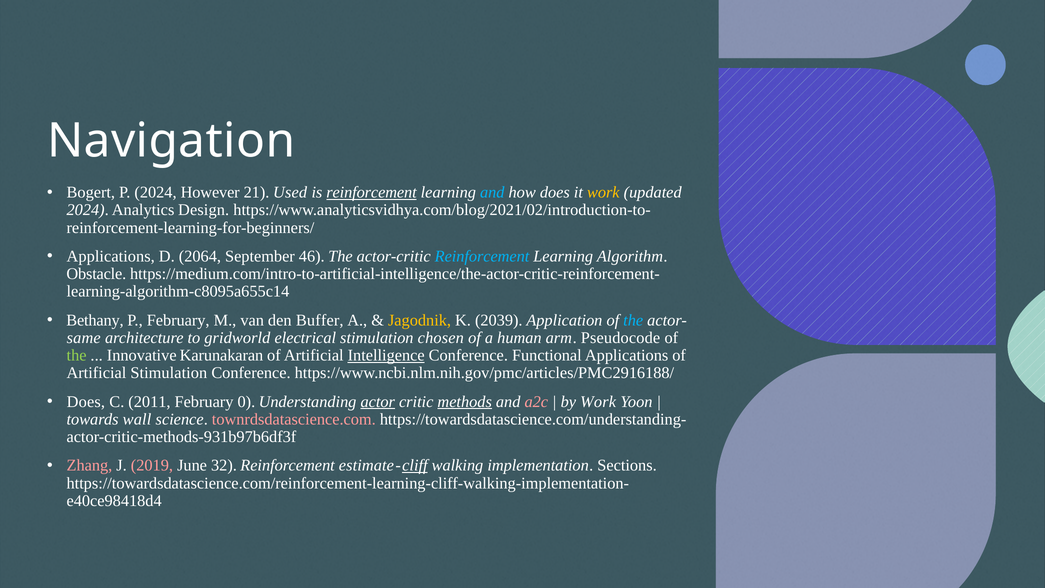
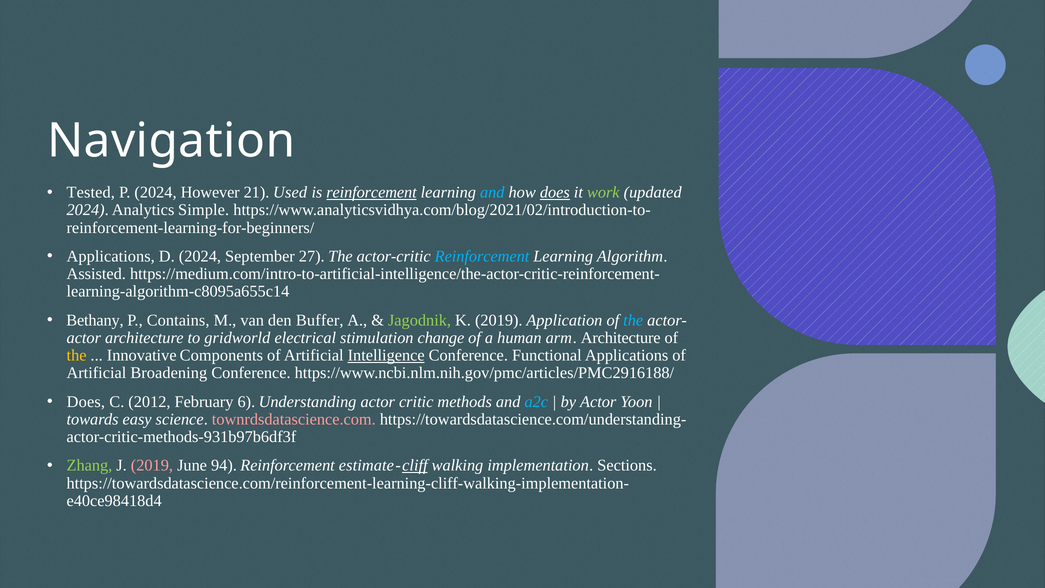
Bogert: Bogert -> Tested (91, 192)
does underline: none -> present (555, 192)
work colour: yellow -> light green (603, 192)
Design: Design -> Simple (204, 210)
D 2064: 2064 -> 2024 (200, 256)
46: 46 -> 27 (312, 256)
Obstacle: Obstacle -> Assisted (96, 274)
P February: February -> Contains (178, 320)
Jagodnik colour: yellow -> light green (420, 320)
K 2039: 2039 -> 2019 (499, 320)
same: same -> actor (84, 338)
chosen: chosen -> change (441, 338)
arm Pseudocode: Pseudocode -> Architecture (621, 338)
the colour: light green -> yellow (77, 355)
Karunakaran: Karunakaran -> Components (221, 355)
Artificial Stimulation: Stimulation -> Broadening (169, 373)
2011: 2011 -> 2012 (149, 402)
0: 0 -> 6 (246, 402)
actor underline: present -> none (378, 402)
methods underline: present -> none (465, 402)
a2c colour: pink -> light blue (536, 402)
by Work: Work -> Actor (598, 402)
wall: wall -> easy (137, 419)
Zhang colour: pink -> light green (89, 465)
32: 32 -> 94 (224, 465)
